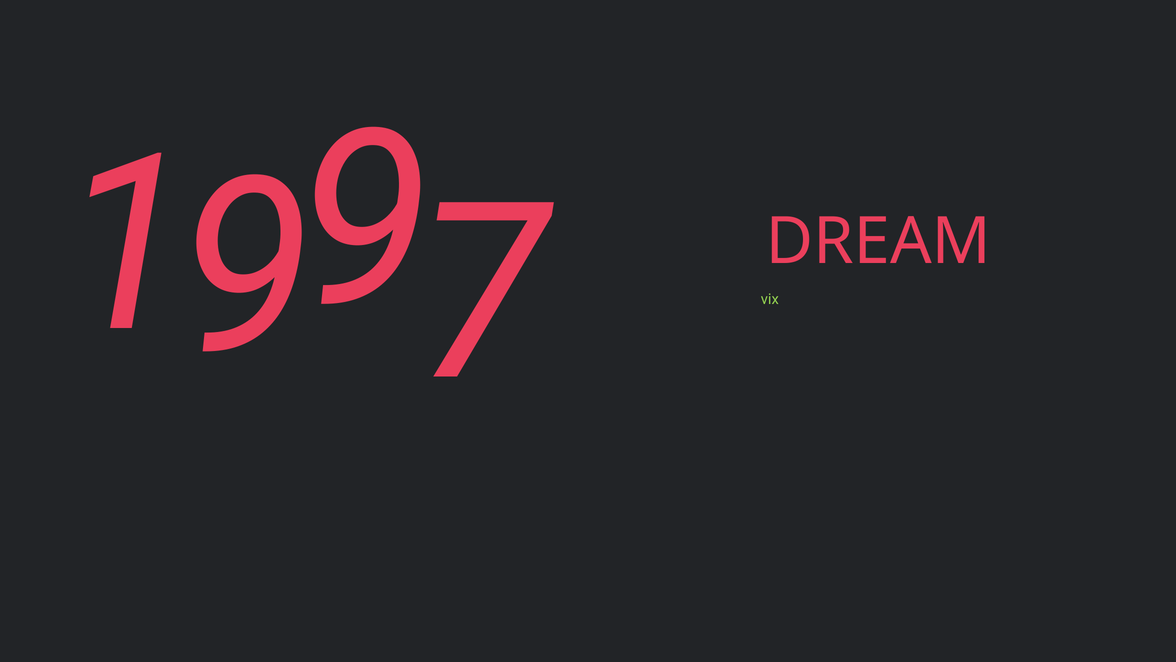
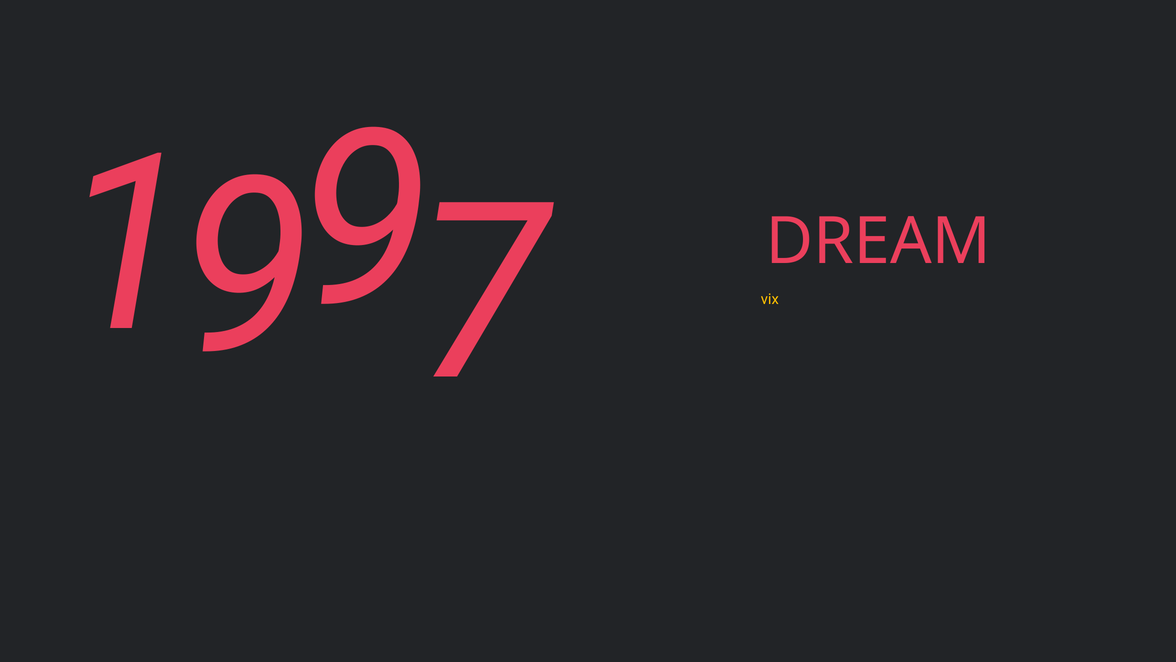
vix colour: light green -> yellow (770, 299)
